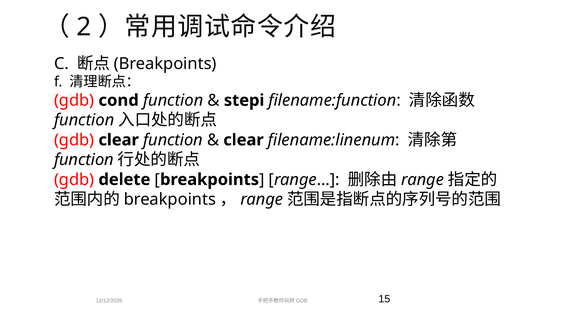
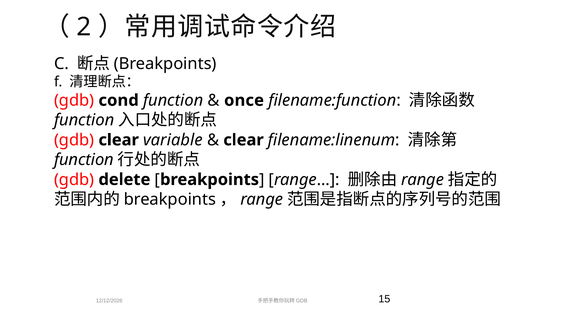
stepi: stepi -> once (244, 100)
clear function: function -> variable (173, 140)
